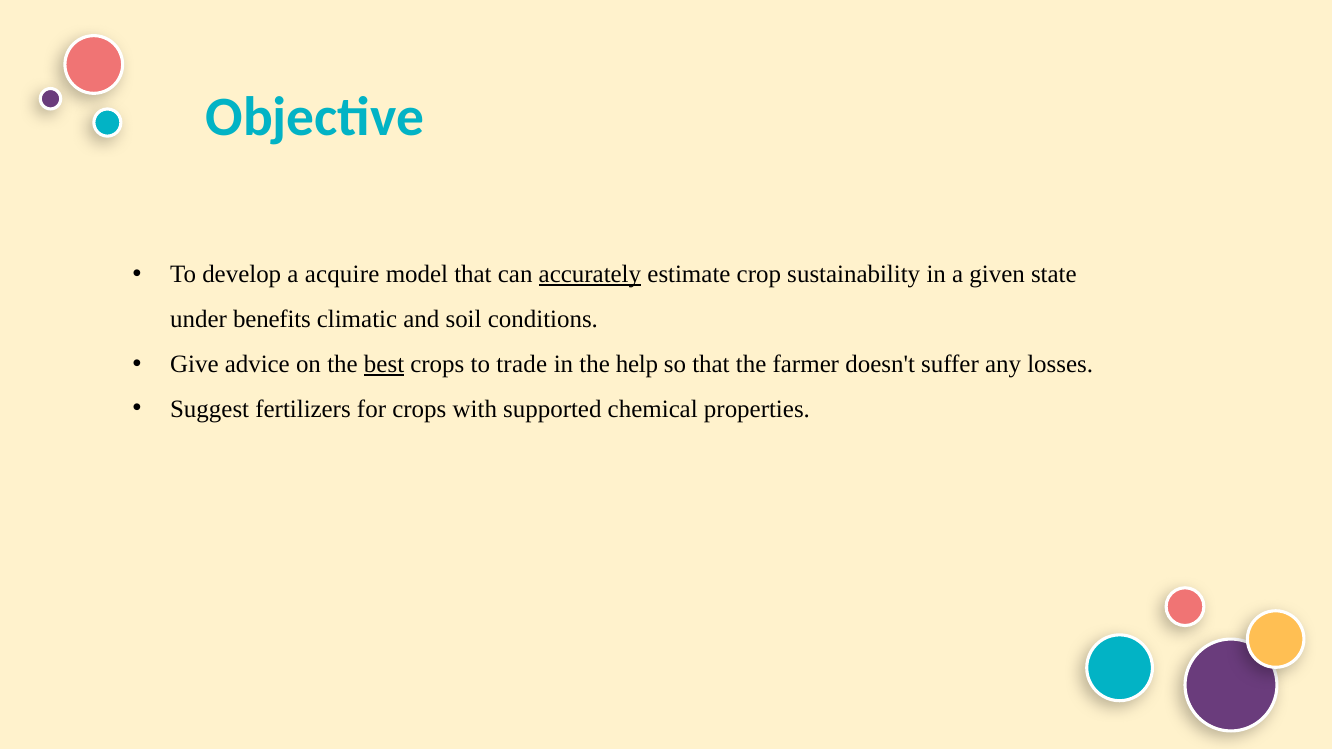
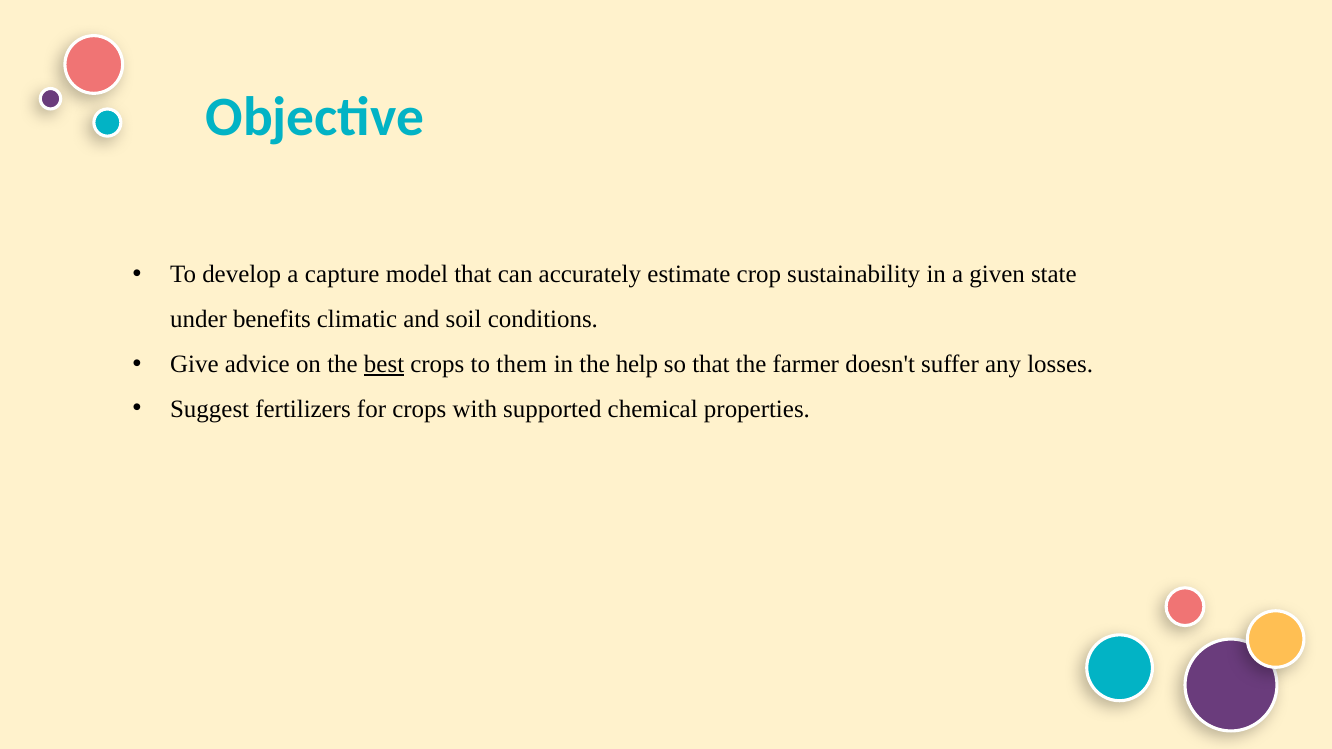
acquire: acquire -> capture (342, 274)
accurately underline: present -> none (590, 274)
trade: trade -> them (522, 364)
